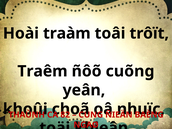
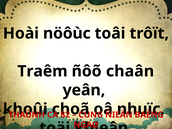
traàm: traàm -> nöôùc (67, 33)
cuõng: cuõng -> chaân (130, 71)
